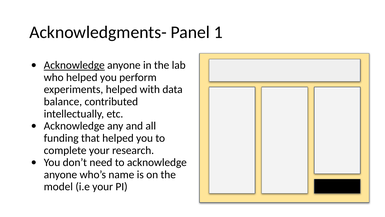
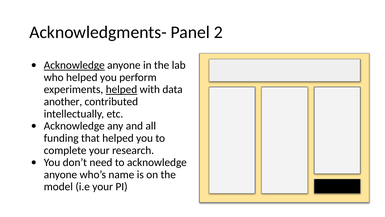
1: 1 -> 2 (218, 32)
helped underline: none -> present (121, 89)
balance: balance -> another (63, 101)
